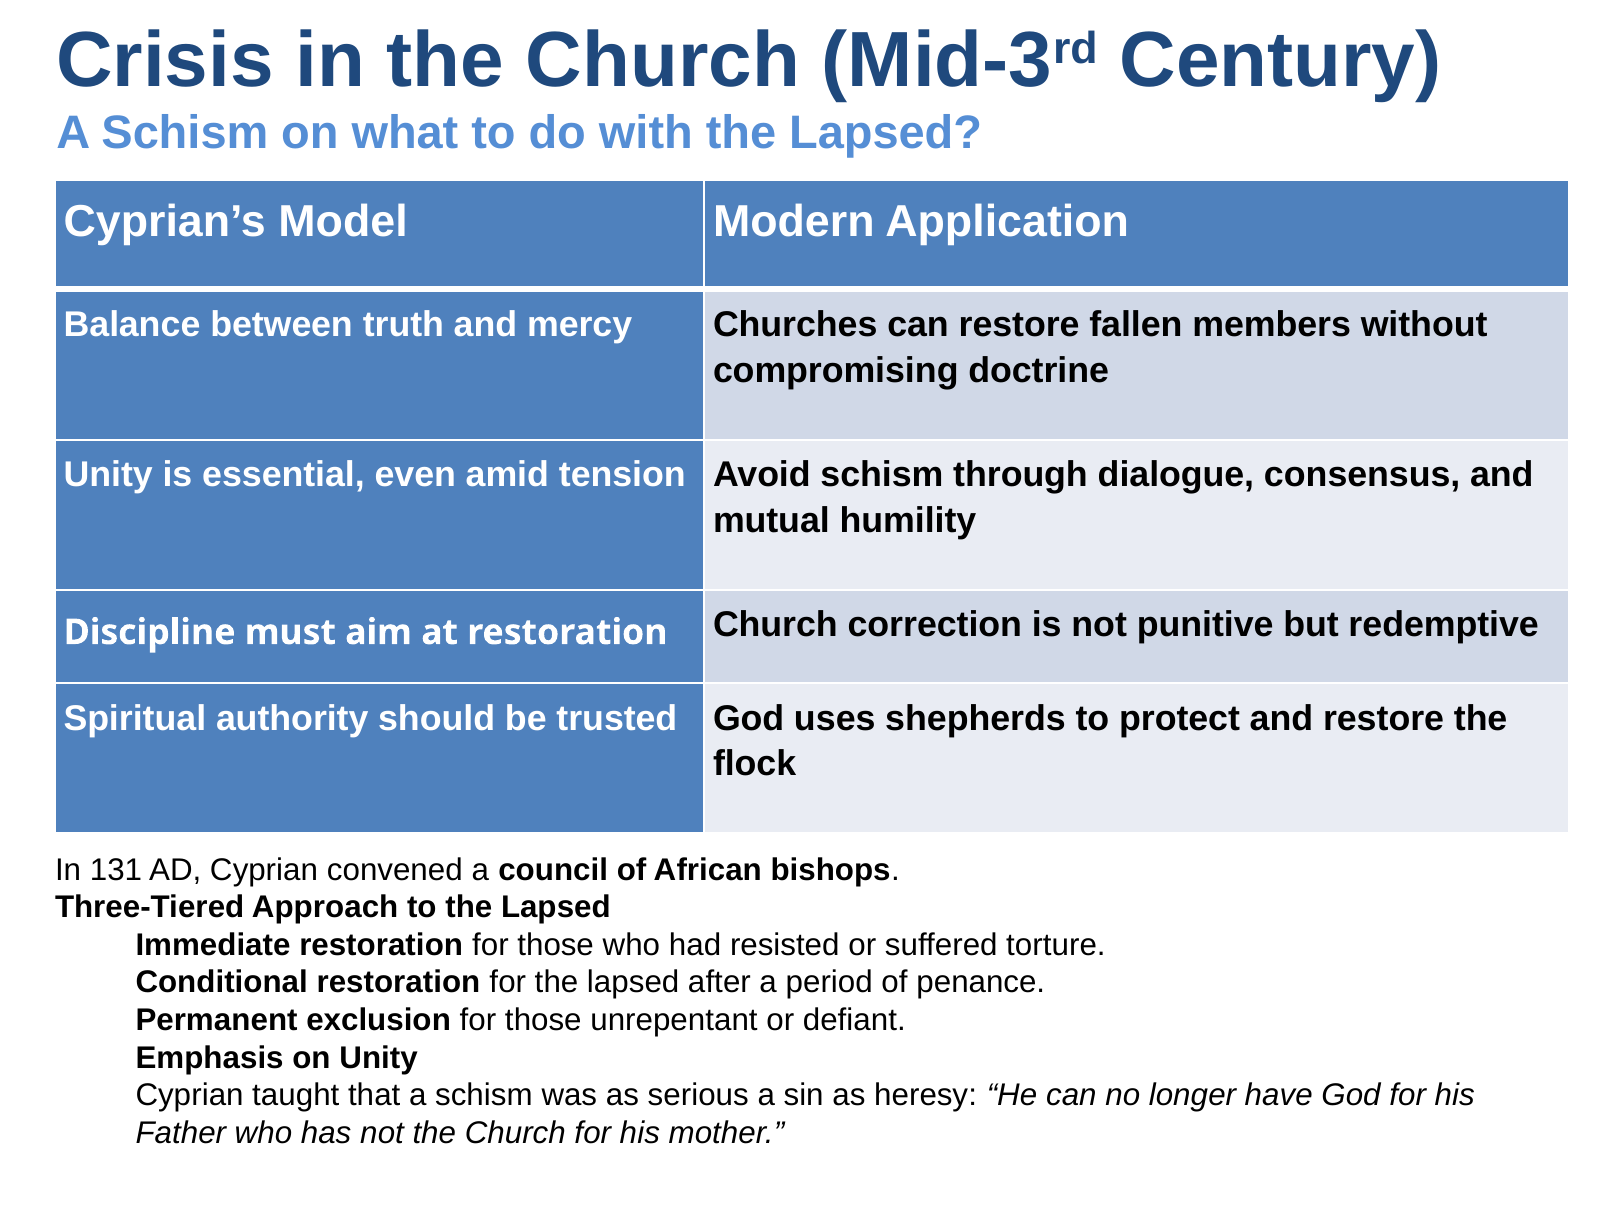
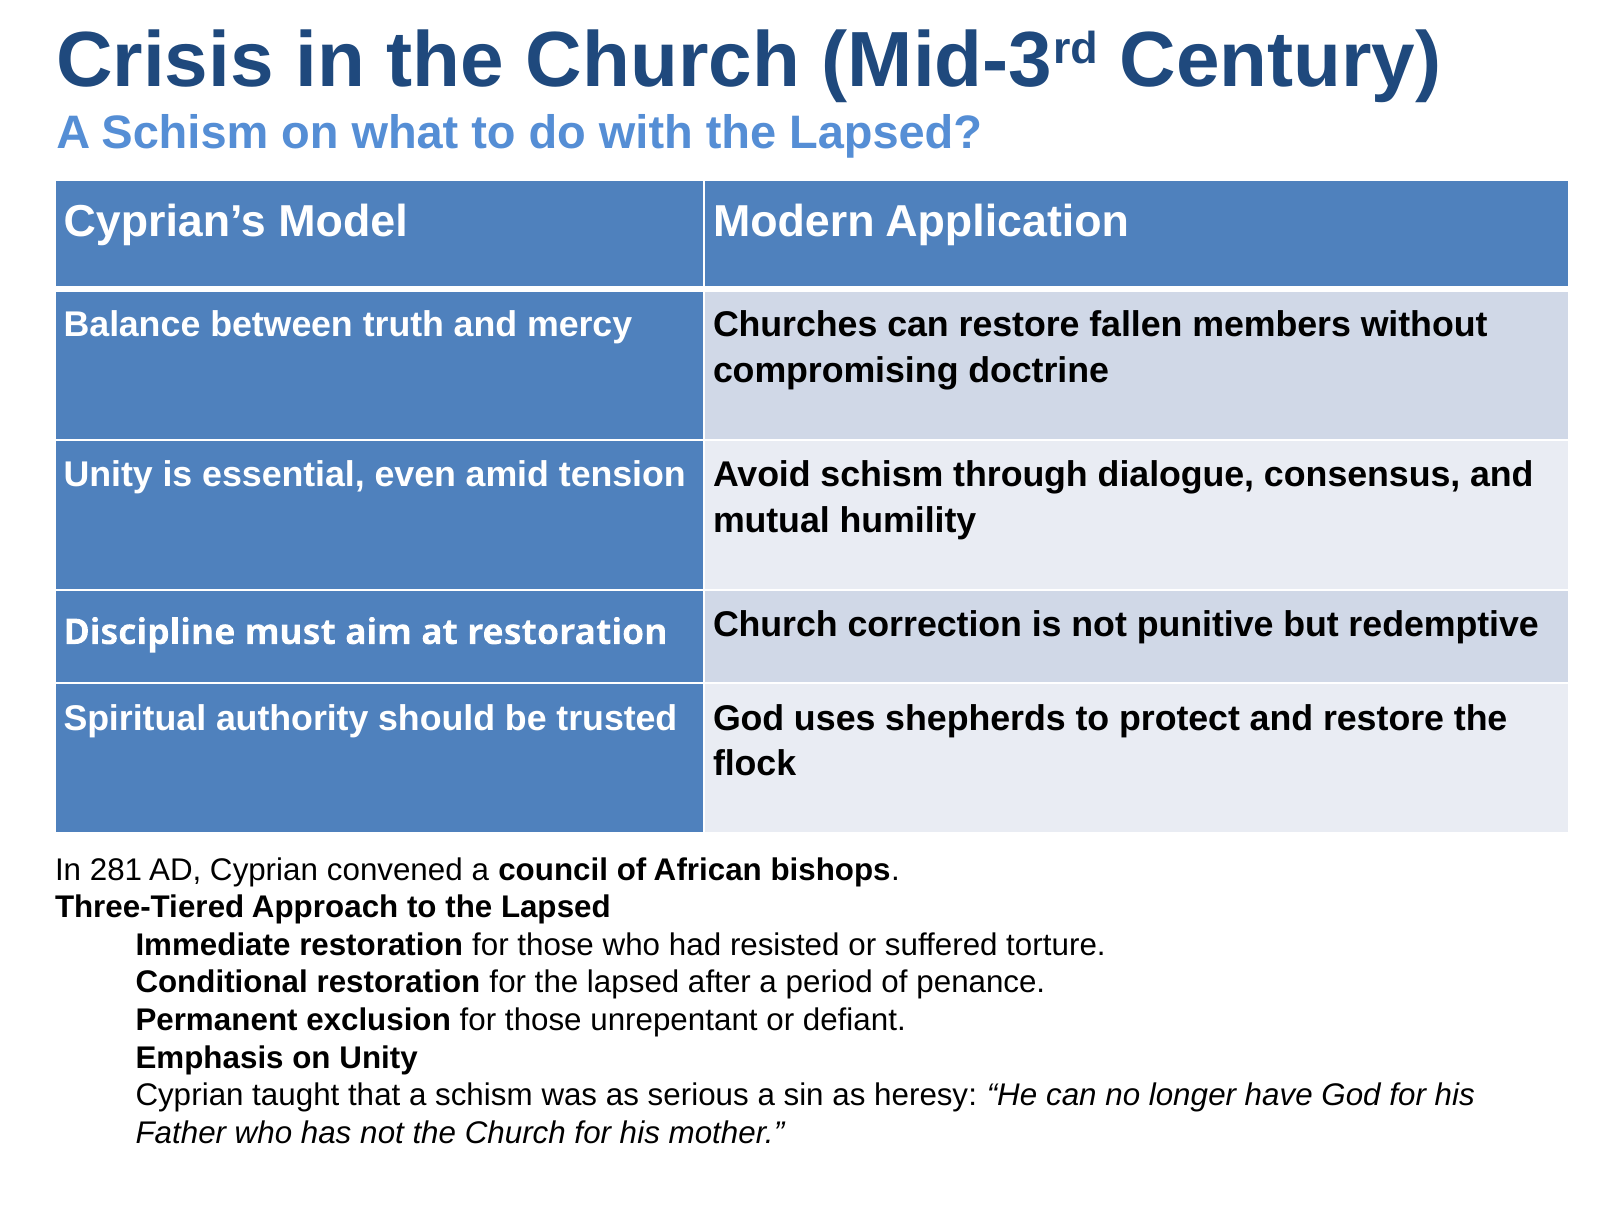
131: 131 -> 281 (116, 870)
